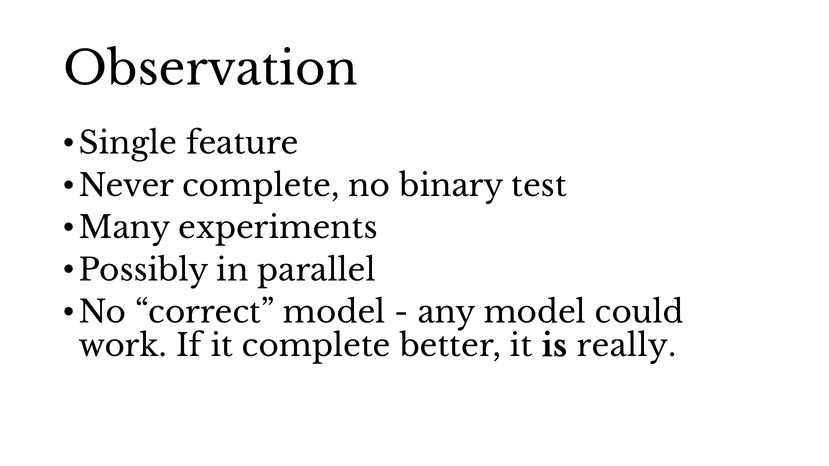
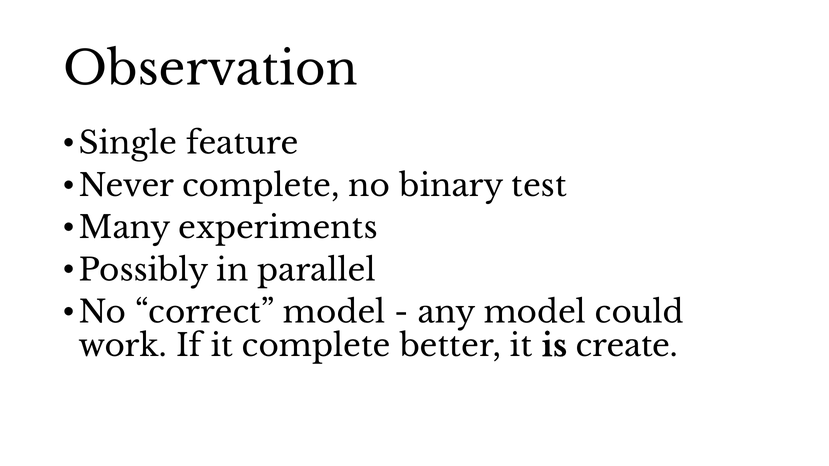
really: really -> create (627, 346)
